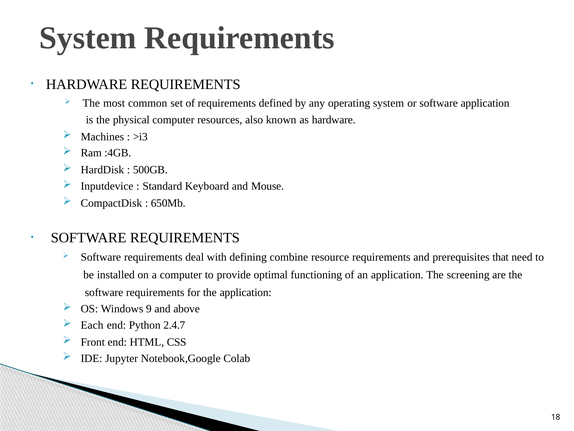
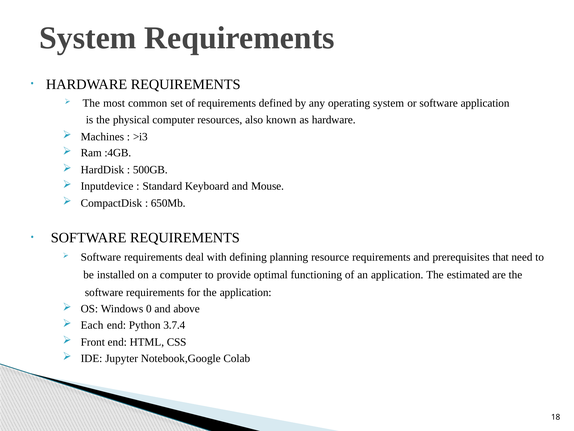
combine: combine -> planning (289, 257)
screening: screening -> estimated (468, 274)
9: 9 -> 0 (149, 308)
2.4.7: 2.4.7 -> 3.7.4 (174, 325)
